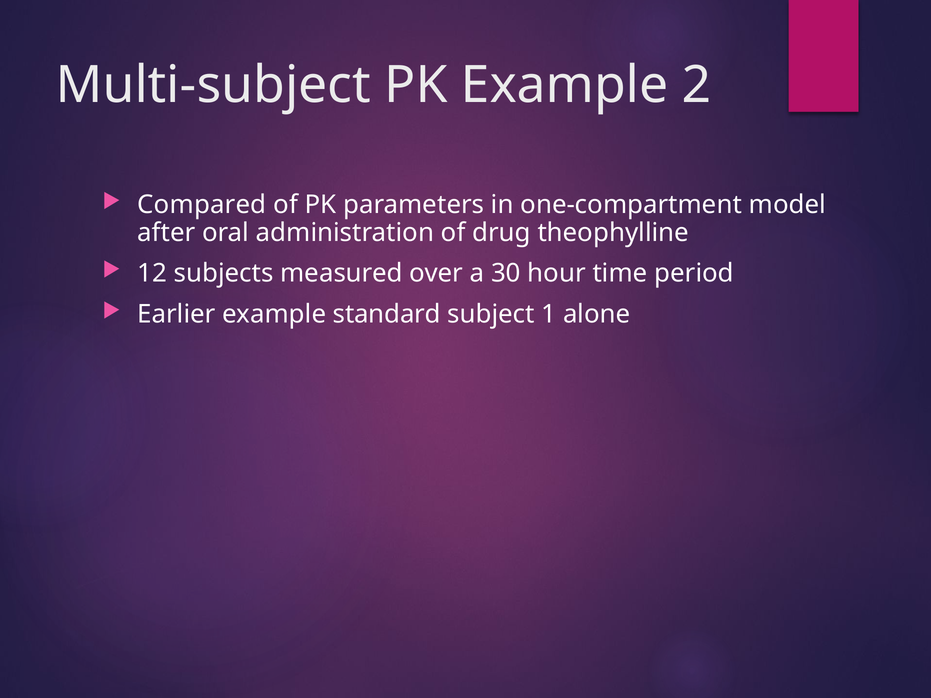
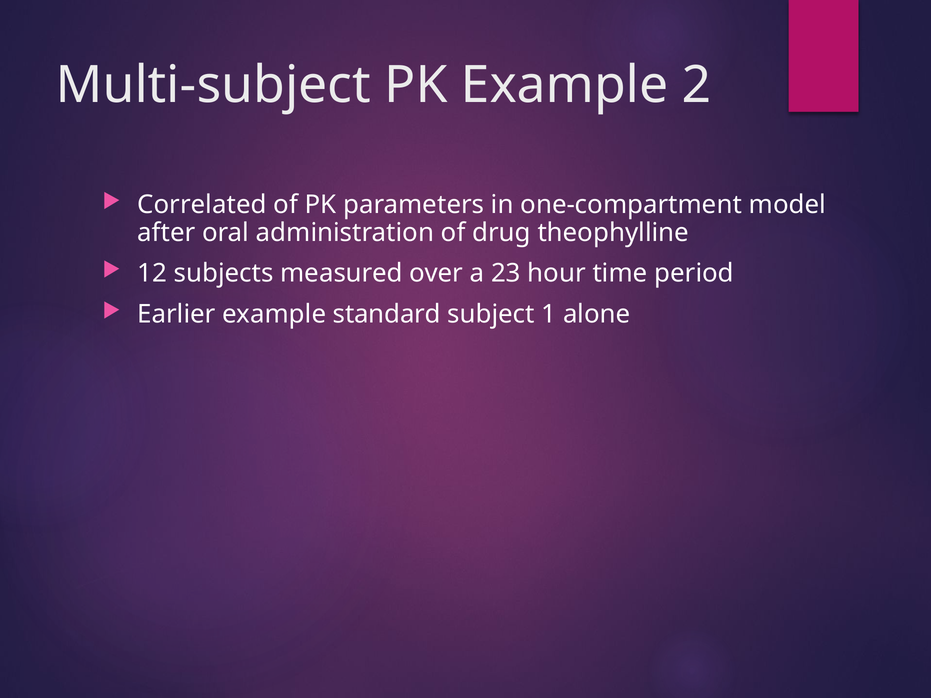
Compared: Compared -> Correlated (202, 205)
30: 30 -> 23 (506, 273)
